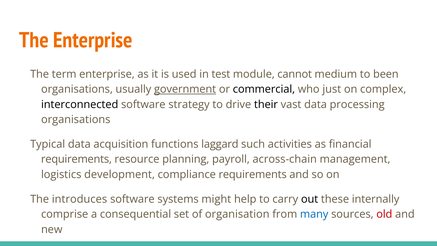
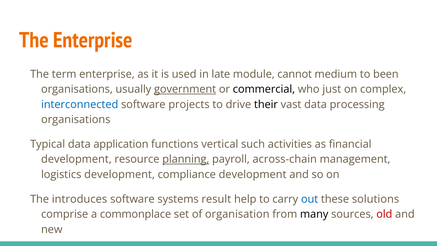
test: test -> late (221, 74)
interconnected colour: black -> blue (80, 104)
strategy: strategy -> projects (189, 104)
acquisition: acquisition -> application (121, 144)
laggard: laggard -> vertical (220, 144)
requirements: requirements -> development (76, 159)
planning underline: none -> present (186, 159)
compliance requirements: requirements -> development (253, 174)
might: might -> result (216, 199)
out colour: black -> blue (310, 199)
internally: internally -> solutions (376, 199)
consequential: consequential -> commonplace (136, 214)
many colour: blue -> black (314, 214)
